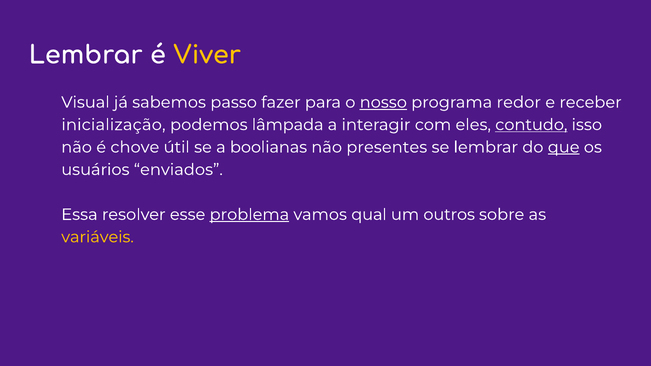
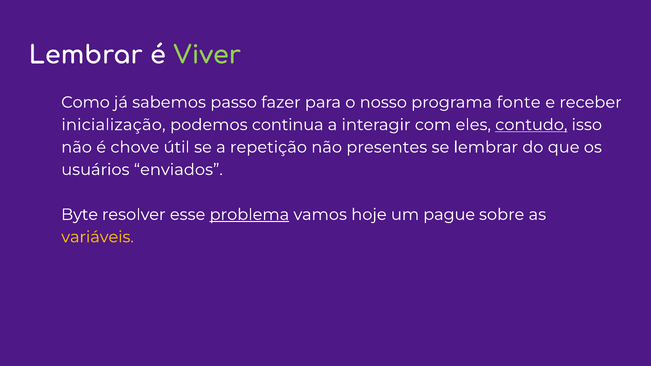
Viver colour: yellow -> light green (207, 55)
Visual: Visual -> Como (85, 102)
nosso underline: present -> none (383, 102)
redor: redor -> fonte (519, 102)
lâmpada: lâmpada -> continua (288, 125)
boolianas: boolianas -> repetição (268, 147)
que underline: present -> none (564, 147)
Essa: Essa -> Byte (80, 215)
qual: qual -> hoje (369, 215)
outros: outros -> pague (449, 215)
